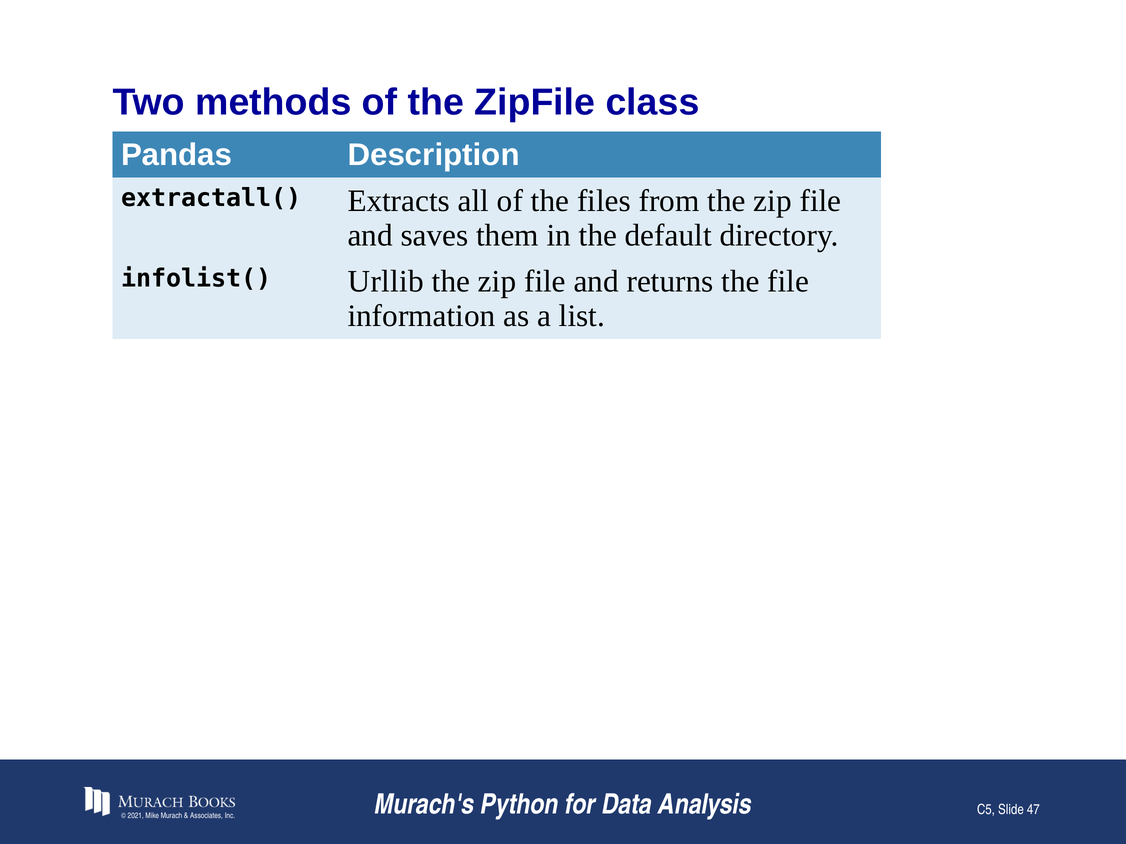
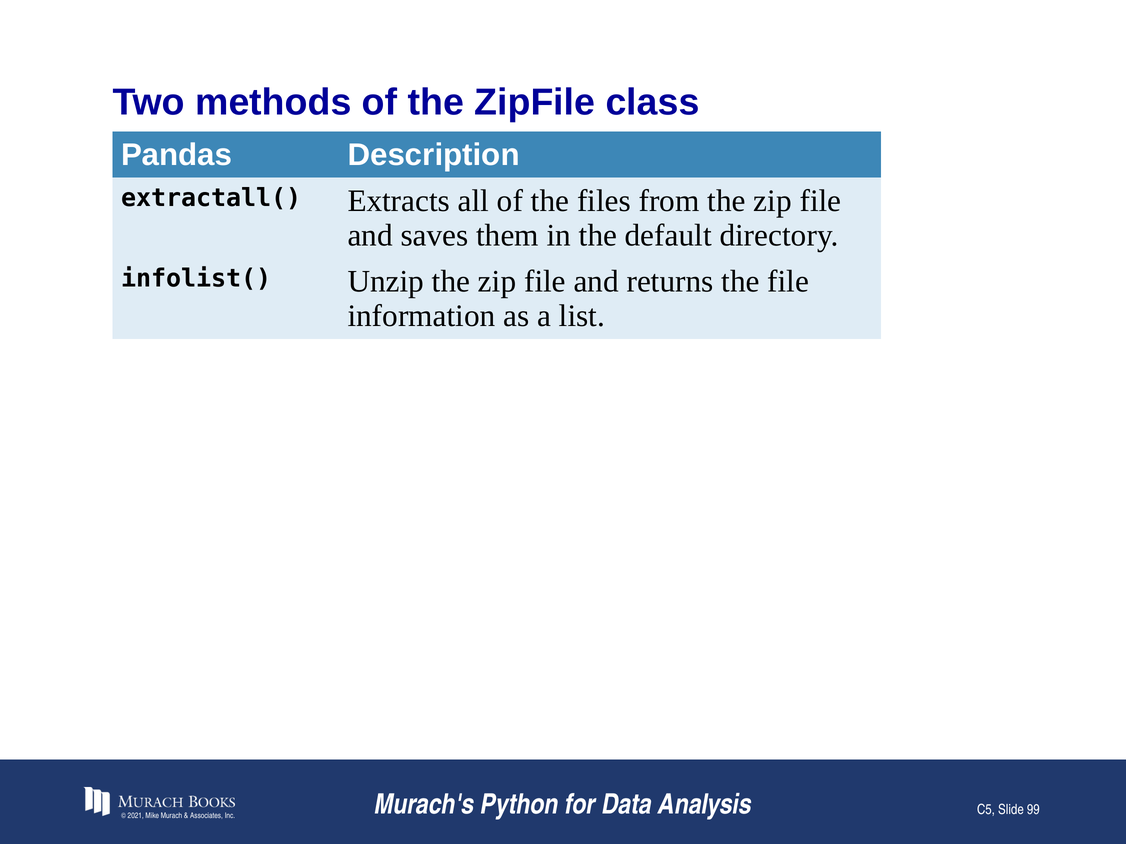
Urllib: Urllib -> Unzip (386, 282)
47: 47 -> 99 (1033, 810)
